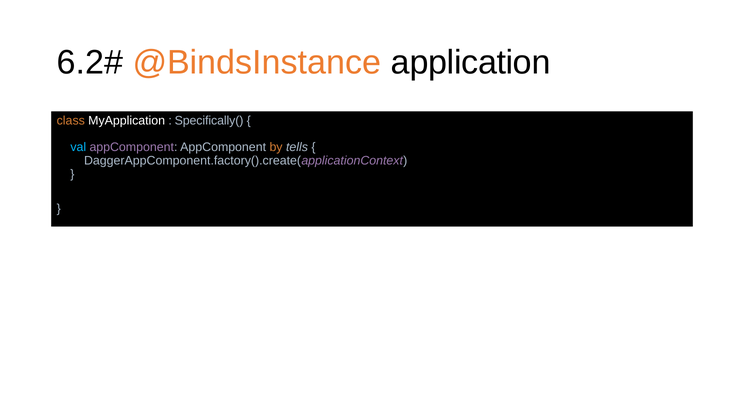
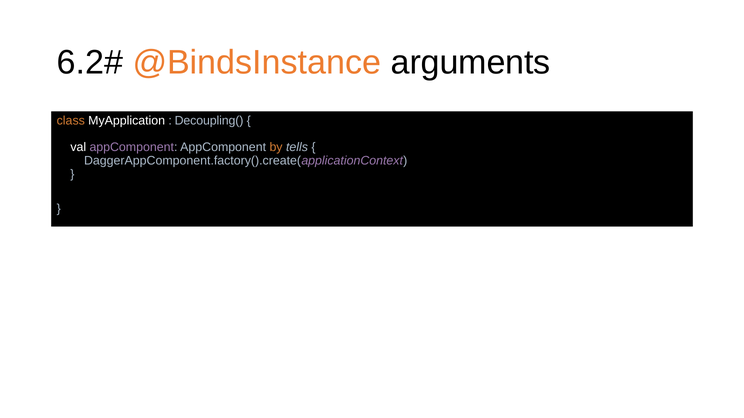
application: application -> arguments (471, 62)
Specifically(: Specifically( -> Decoupling( (209, 121)
val colour: light blue -> white (78, 148)
